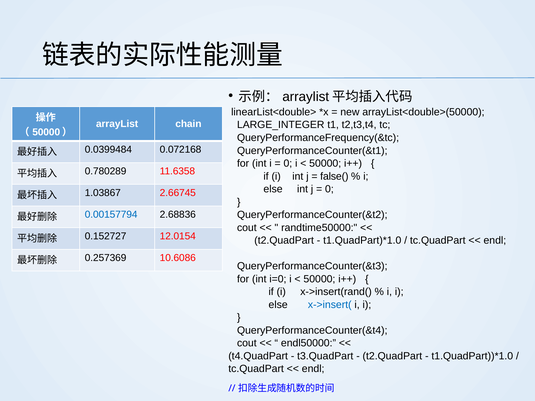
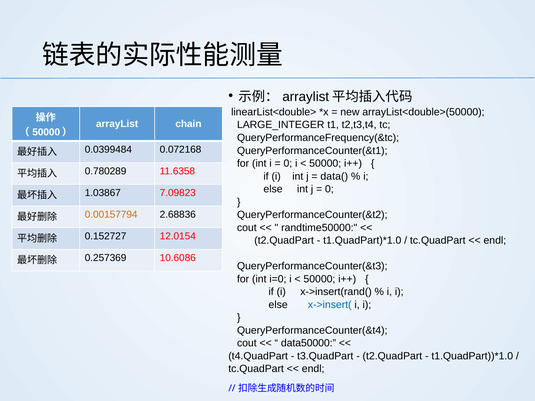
false(: false( -> data( (334, 176)
2.66745: 2.66745 -> 7.09823 (178, 193)
0.00157794 colour: blue -> orange (111, 215)
endl50000: endl50000 -> data50000 (309, 343)
